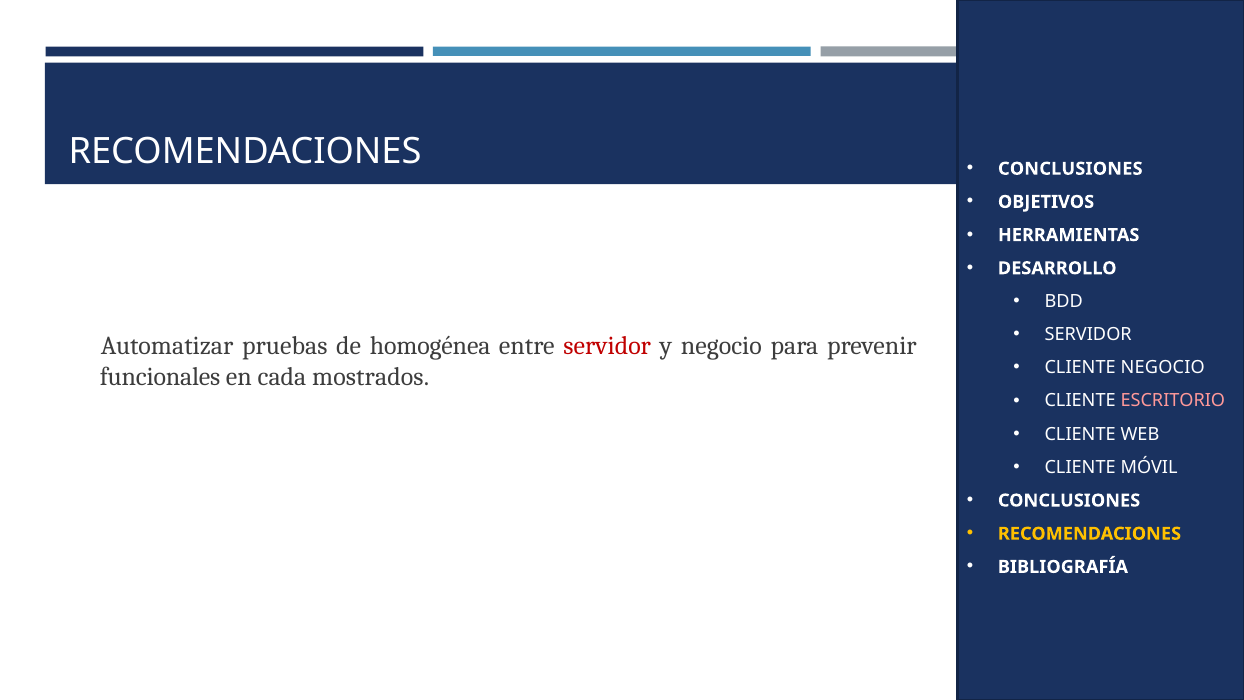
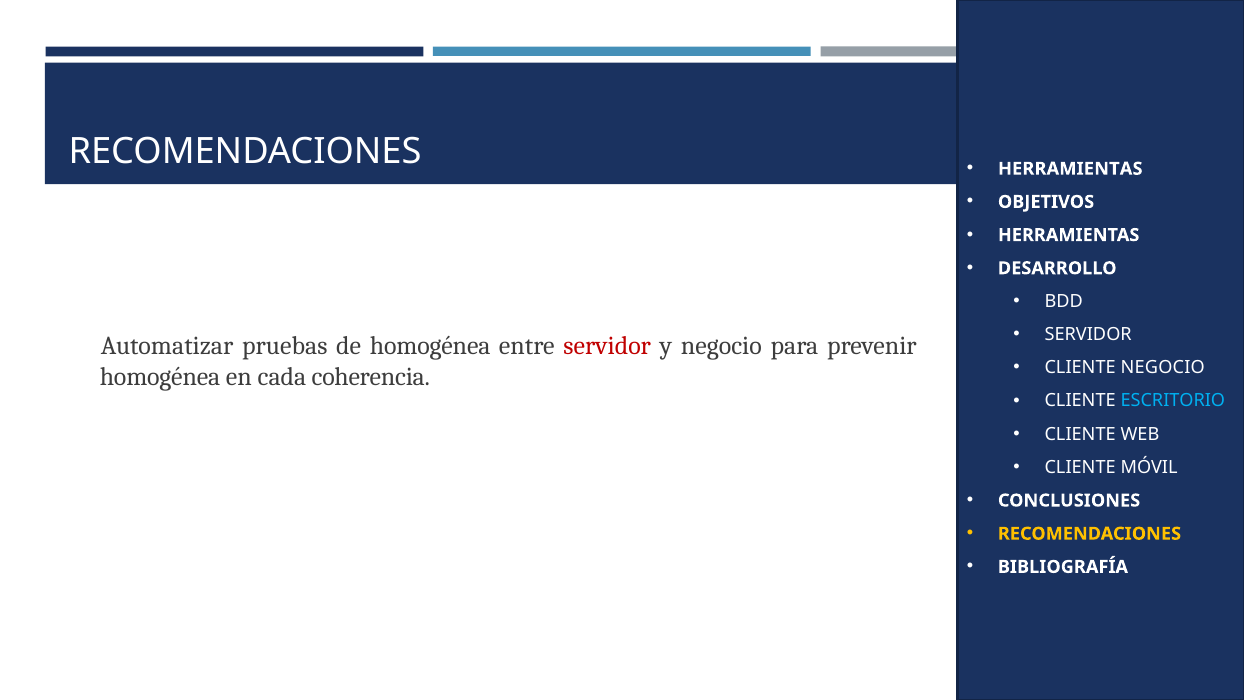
CONCLUSIONES: CONCLUSIONES -> HERRAMIENTAS (1070, 169)
funcionales: funcionales -> homogénea (160, 377)
mostrados: mostrados -> coherencia (371, 377)
ESCRITORIO colour: pink -> light blue (1173, 401)
